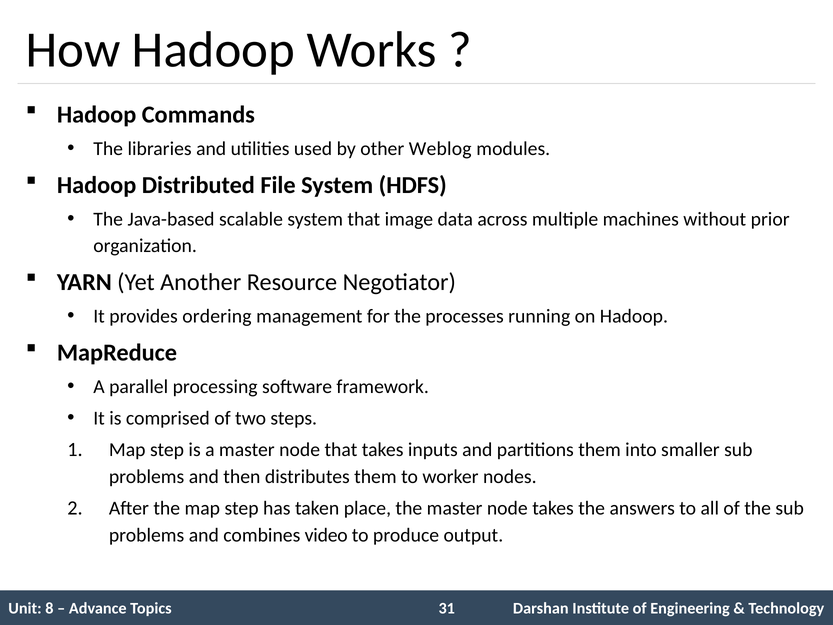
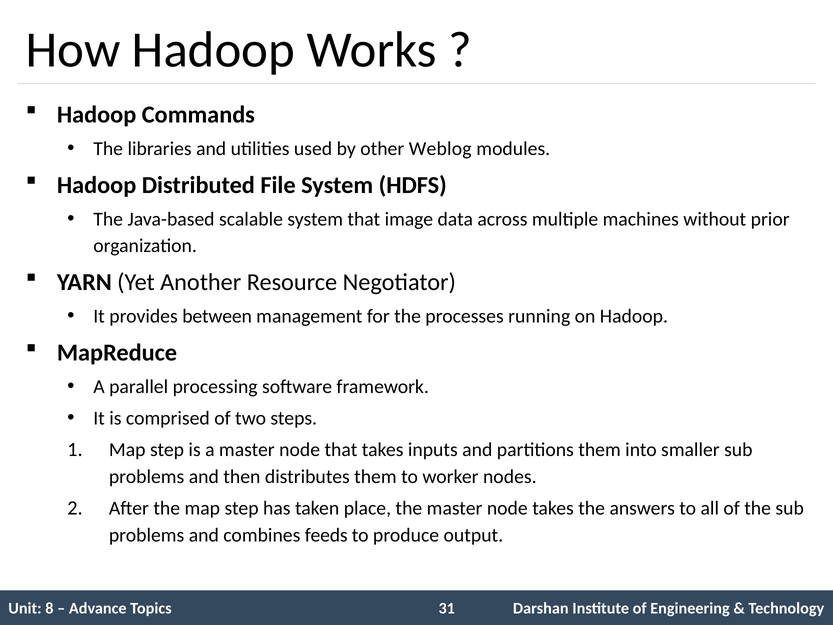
ordering: ordering -> between (217, 316)
video: video -> feeds (326, 535)
